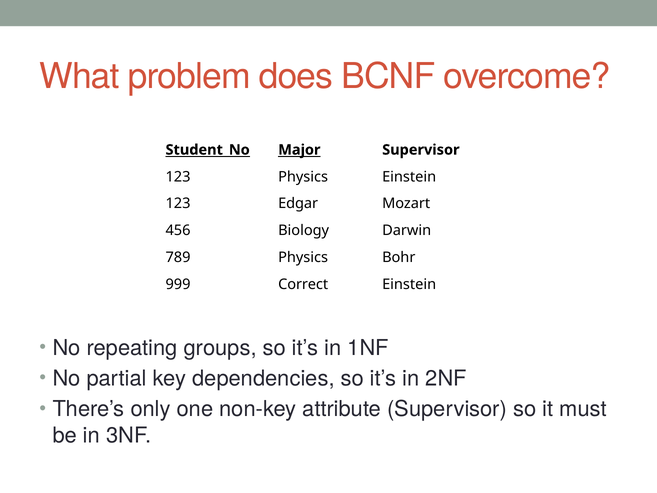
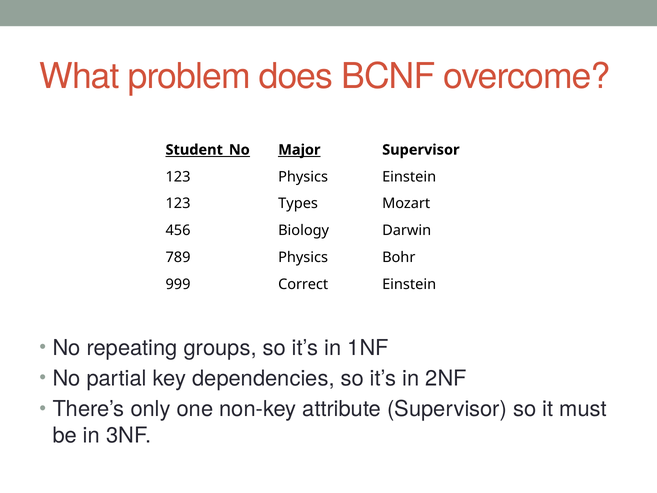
Edgar: Edgar -> Types (298, 204)
